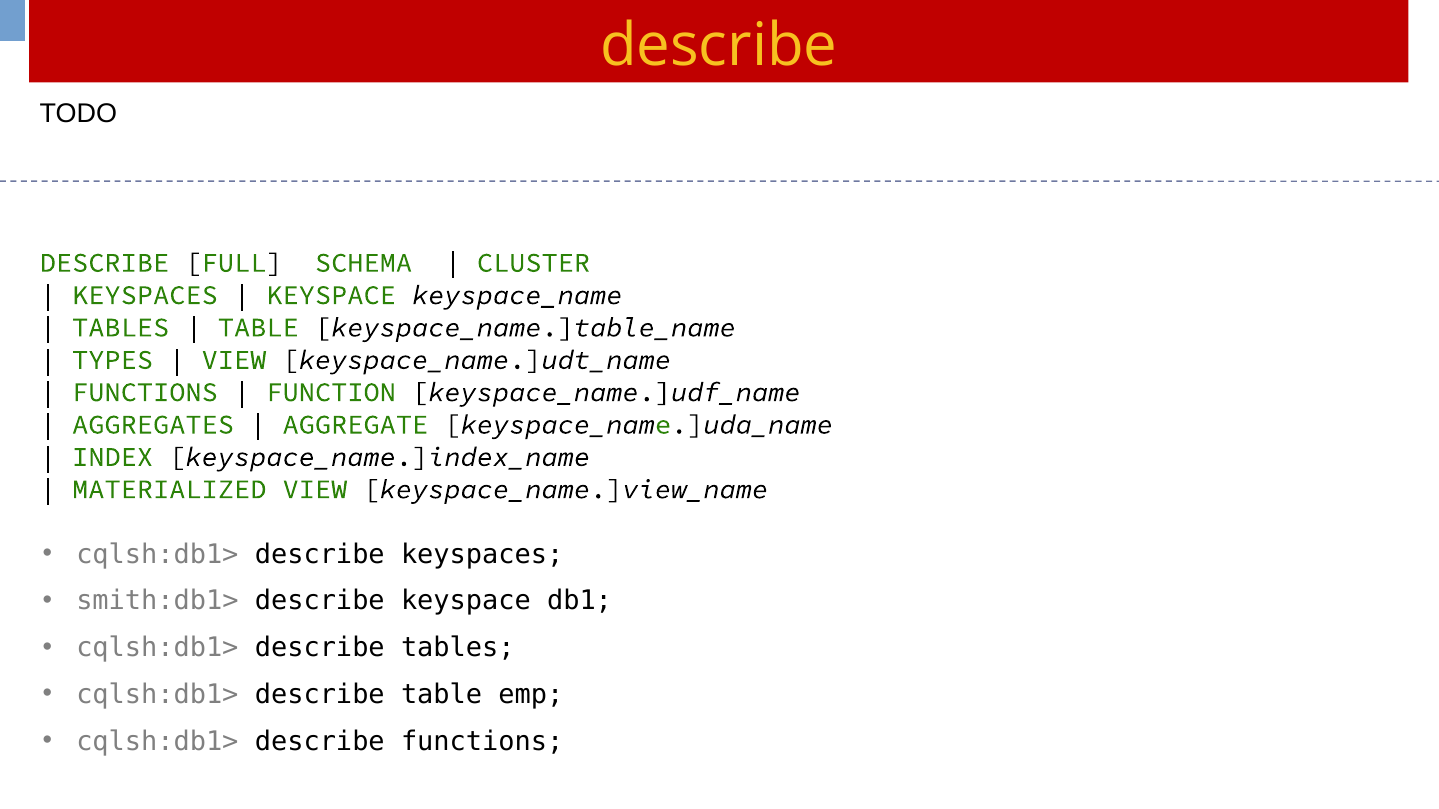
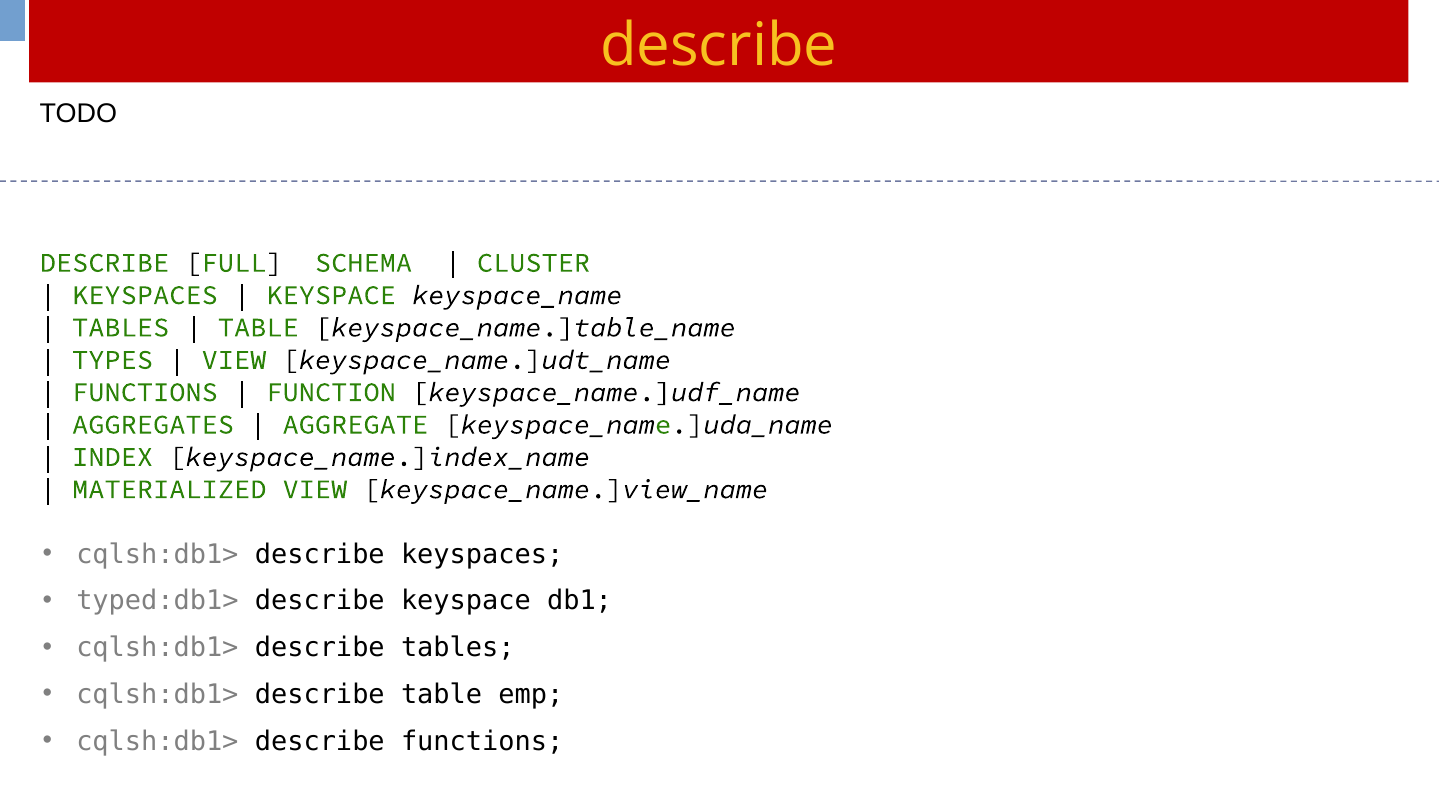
smith:db1>: smith:db1> -> typed:db1> (157, 601)
